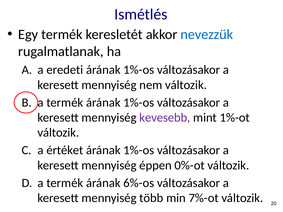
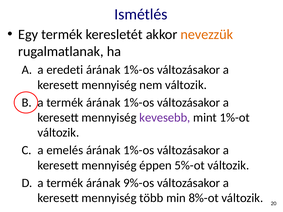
nevezzük colour: blue -> orange (207, 34)
értéket: értéket -> emelés (65, 150)
0%-ot: 0%-ot -> 5%-ot (190, 166)
6%-os: 6%-os -> 9%-os (139, 183)
7%-ot: 7%-ot -> 8%-ot (204, 198)
